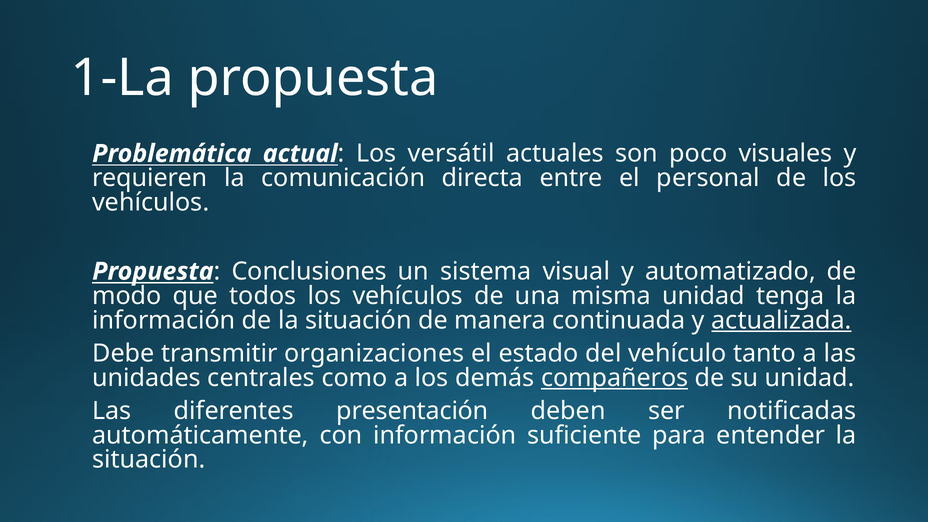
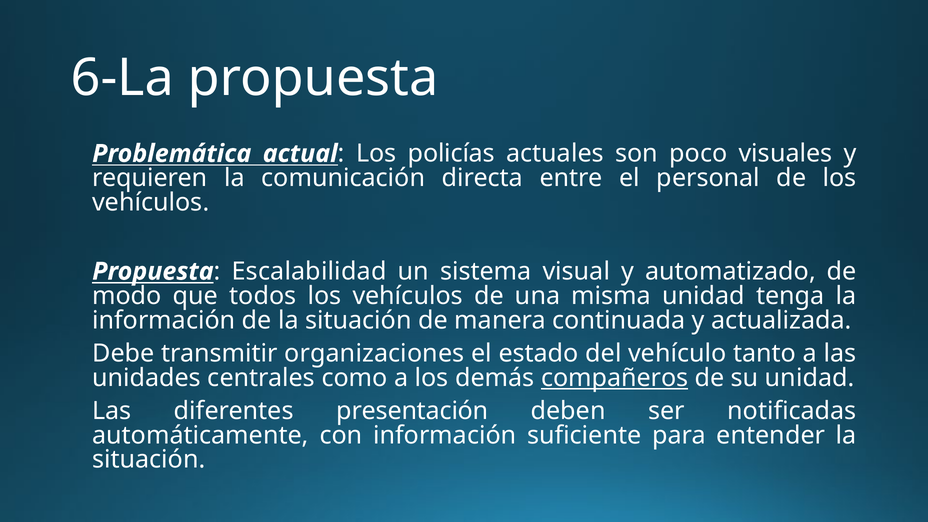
1-La: 1-La -> 6-La (122, 78)
versátil: versátil -> policías (451, 154)
Conclusiones: Conclusiones -> Escalabilidad (309, 271)
actualizada underline: present -> none (781, 320)
